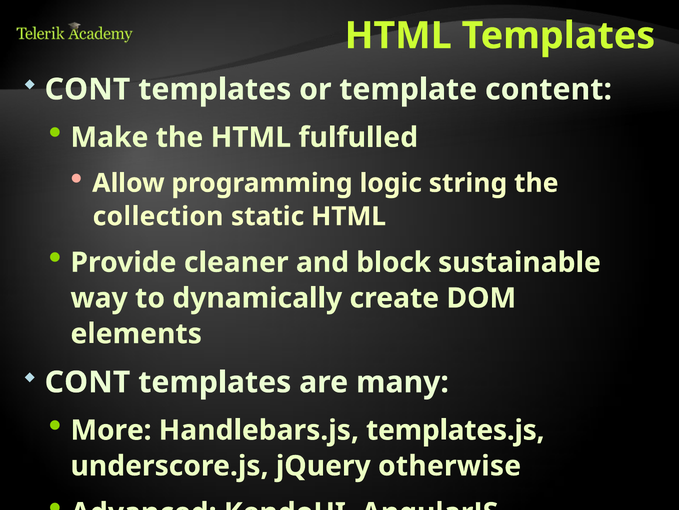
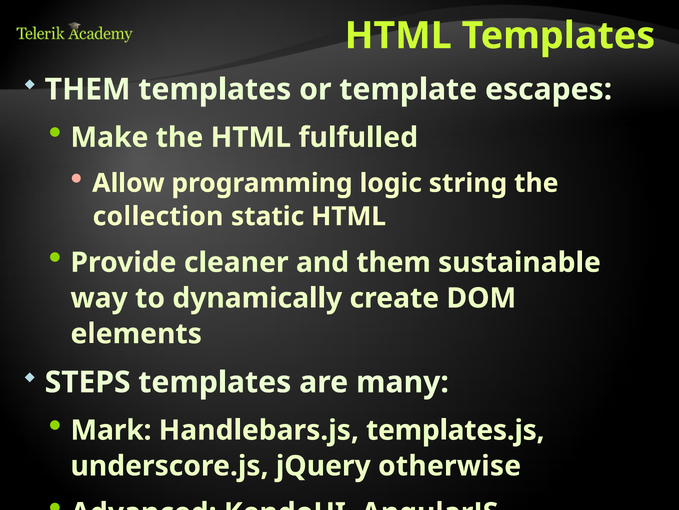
CONT: CONT -> THEM (88, 89)
content: content -> escapes (549, 89)
and block: block -> them (394, 262)
CONT: CONT -> STEPS (88, 382)
More: More -> Mark (111, 430)
